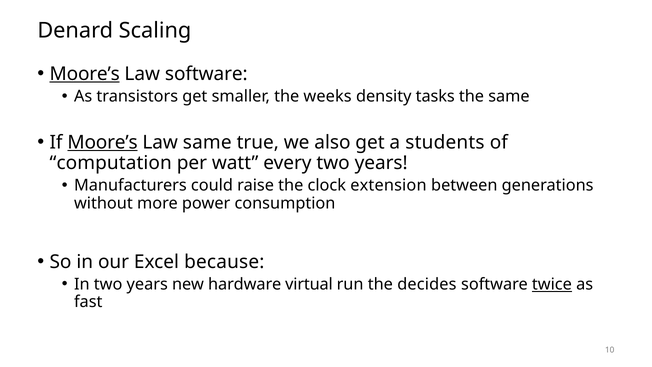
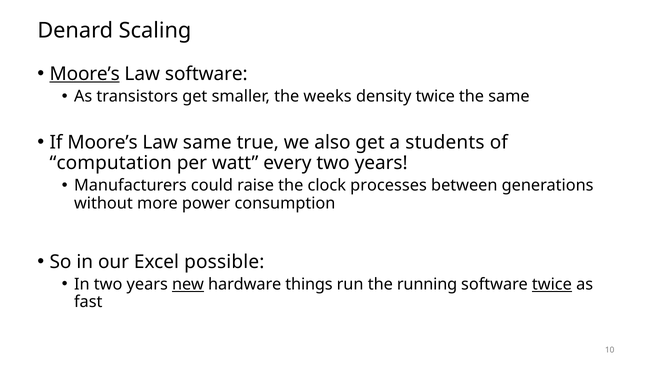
density tasks: tasks -> twice (435, 96)
Moore’s underline: present -> none (103, 142)
extension: extension -> processes (389, 185)
because: because -> possible (224, 262)
new underline: none -> present (188, 284)
virtual: virtual -> things (309, 284)
decides: decides -> running (427, 284)
